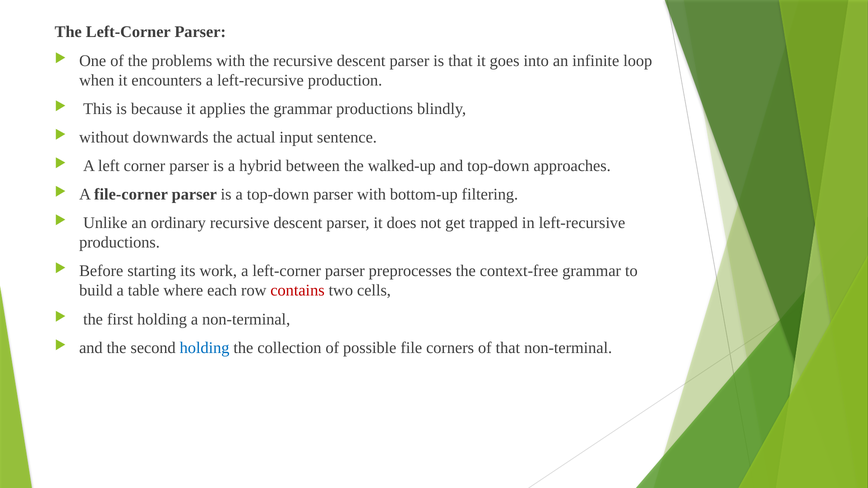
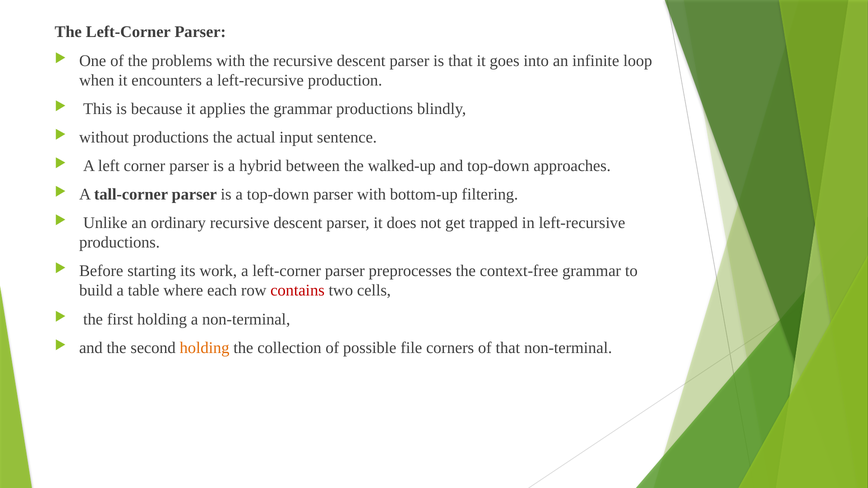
without downwards: downwards -> productions (171, 137)
file-corner: file-corner -> tall-corner (131, 195)
holding colour: blue -> orange (205, 348)
